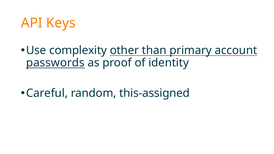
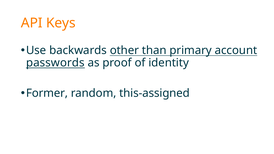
complexity: complexity -> backwards (78, 50)
Careful: Careful -> Former (47, 93)
